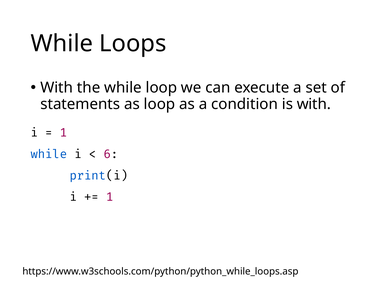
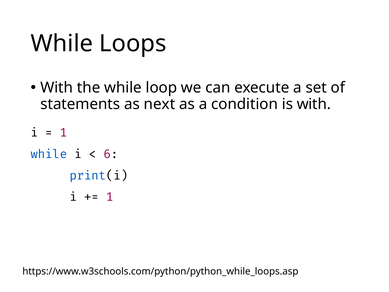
as loop: loop -> next (159, 104)
